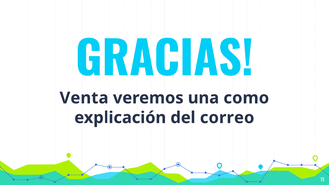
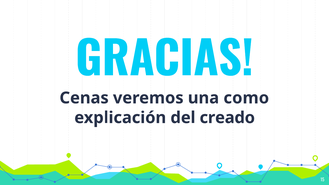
Venta: Venta -> Cenas (84, 98)
correo: correo -> creado (227, 118)
